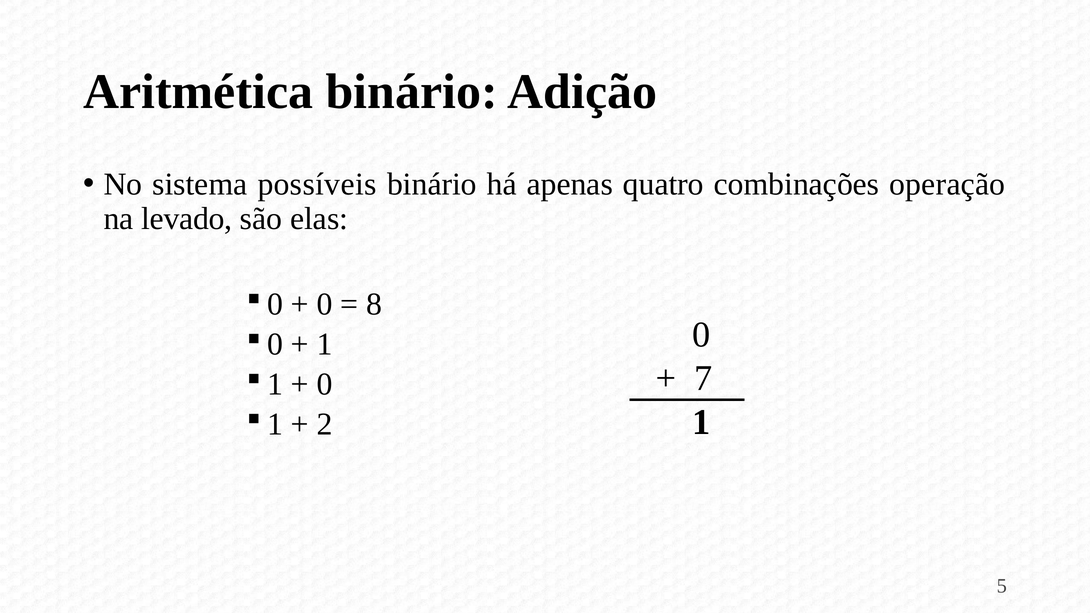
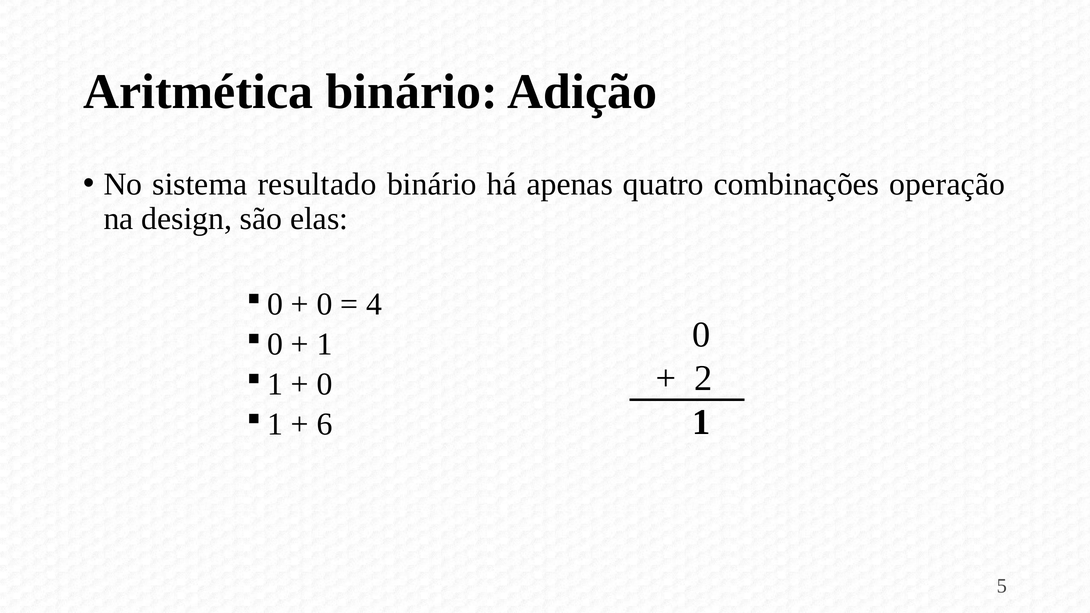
possíveis: possíveis -> resultado (317, 184)
levado: levado -> design (187, 219)
8: 8 -> 4 (374, 304)
7: 7 -> 2 (703, 379)
2: 2 -> 6 (325, 424)
